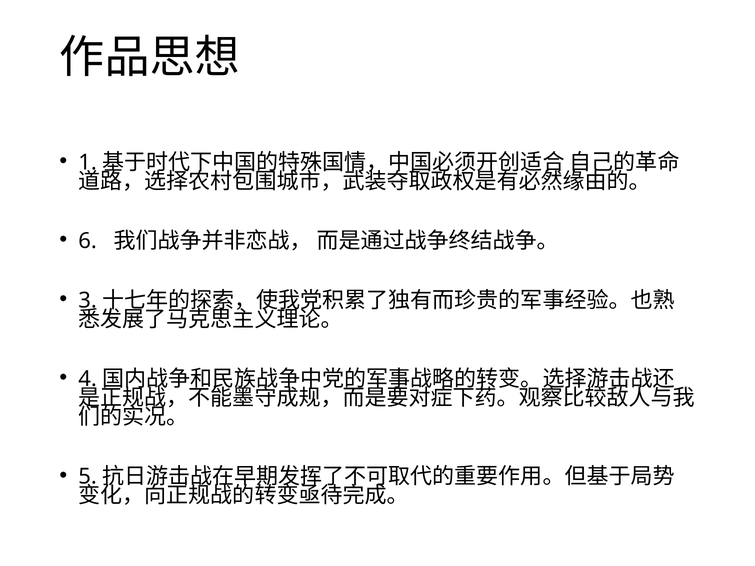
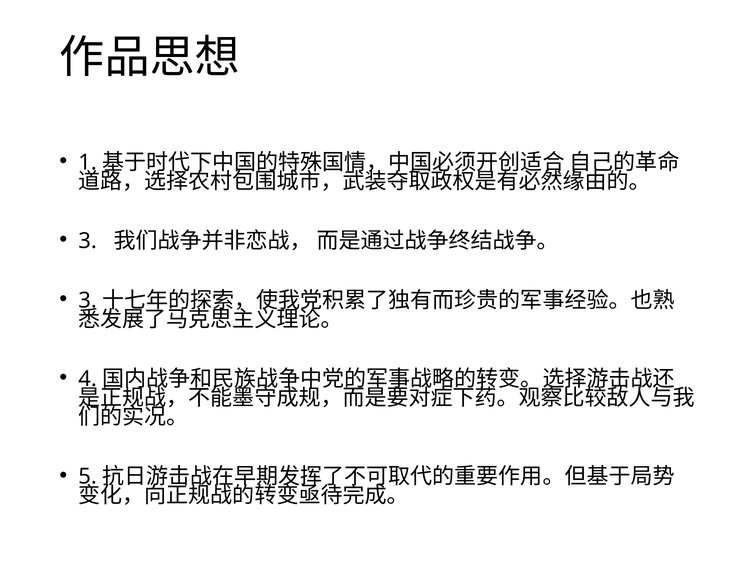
6: 6 -> 3 (88, 241)
